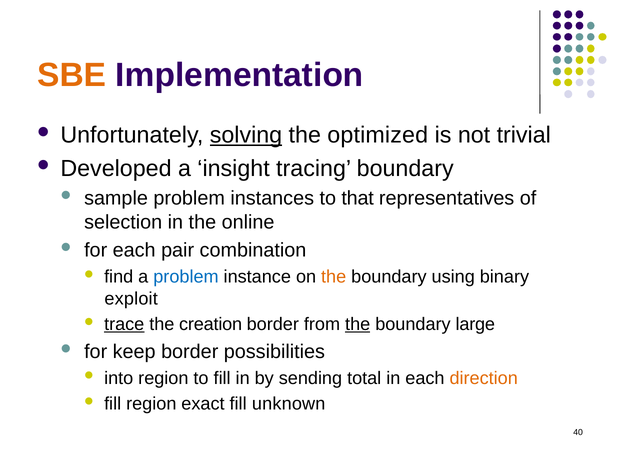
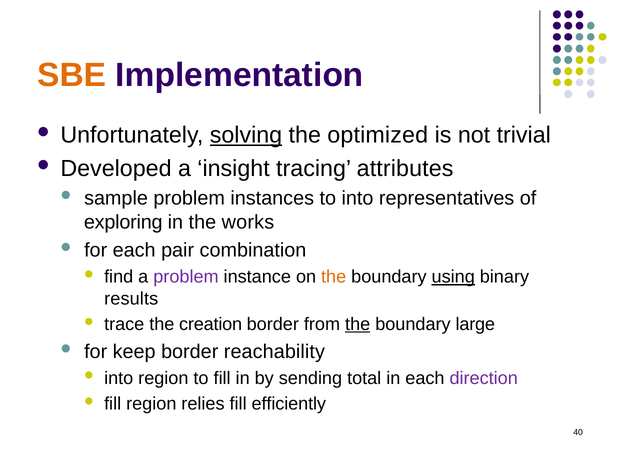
tracing boundary: boundary -> attributes (405, 168)
to that: that -> into (358, 198)
selection: selection -> exploring (123, 222)
online: online -> works (248, 222)
problem colour: blue -> purple (186, 277)
using underline: none -> present (453, 277)
exploit: exploit -> results (131, 299)
trace underline: present -> none (124, 324)
possibilities: possibilities -> reachability (274, 352)
direction colour: orange -> purple (484, 378)
exact: exact -> relies (203, 404)
unknown: unknown -> efficiently (289, 404)
